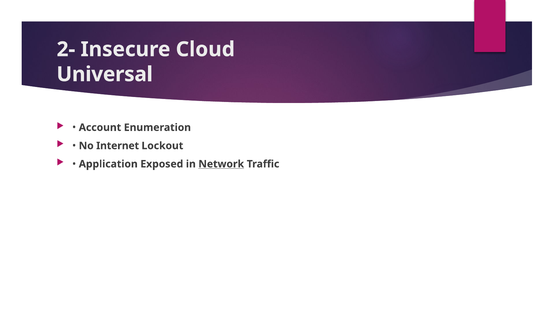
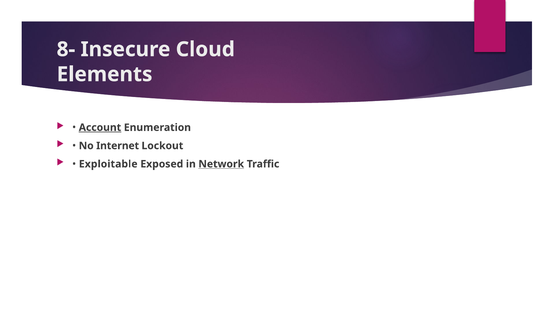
2-: 2- -> 8- (66, 49)
Universal: Universal -> Elements (105, 74)
Account underline: none -> present (100, 127)
Application: Application -> Exploitable (108, 164)
